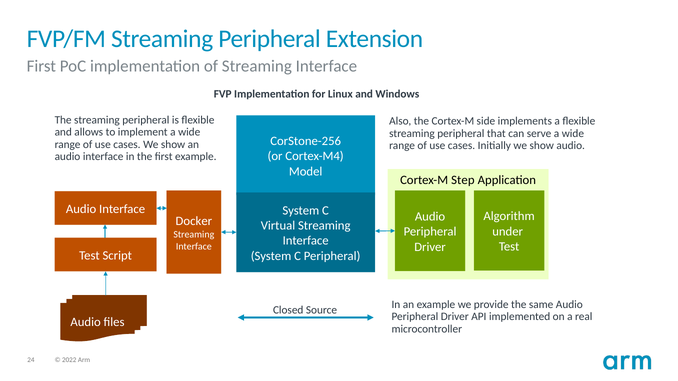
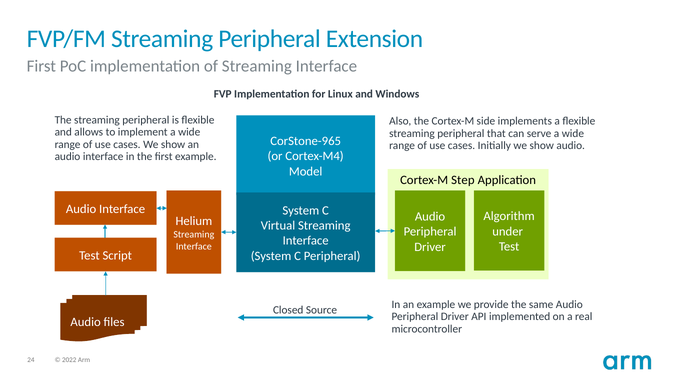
CorStone-256: CorStone-256 -> CorStone-965 (306, 141)
Docker: Docker -> Helium (194, 221)
